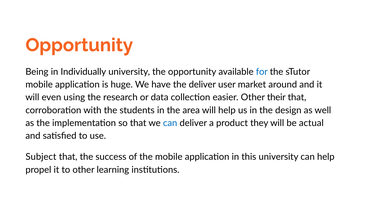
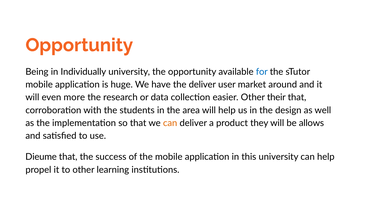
using: using -> more (74, 97)
can colour: blue -> orange (170, 123)
actual: actual -> allows (311, 123)
Subject: Subject -> Dieume (41, 157)
